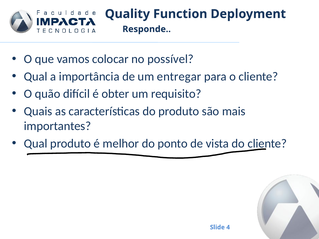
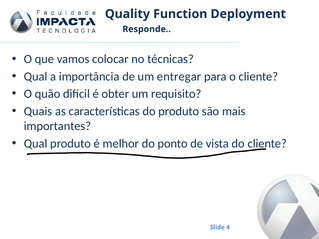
possível: possível -> técnicas (171, 59)
